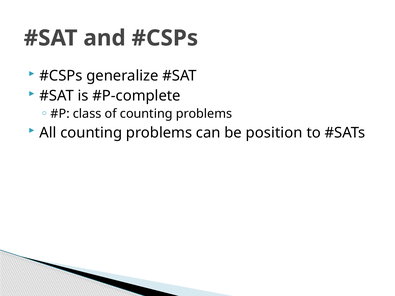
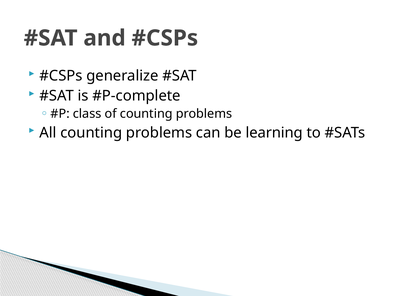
position: position -> learning (274, 133)
